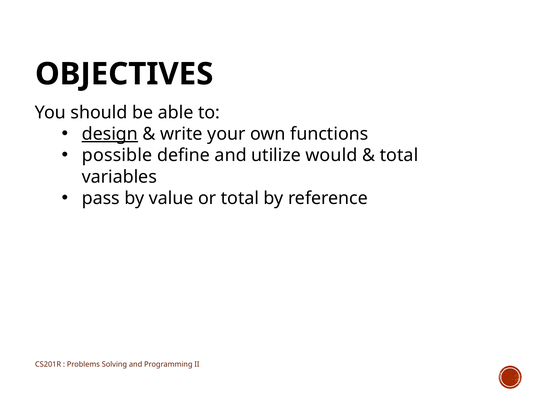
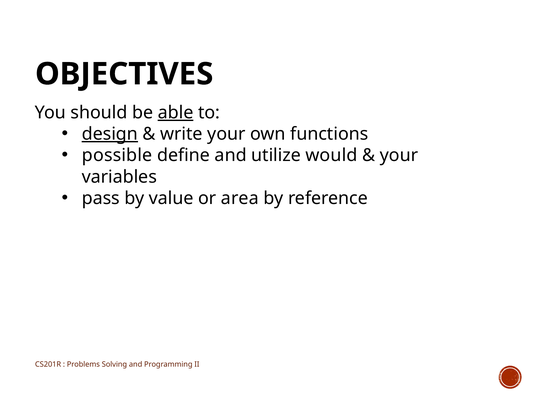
able underline: none -> present (176, 113)
total: total -> your (399, 156)
or total: total -> area (240, 198)
